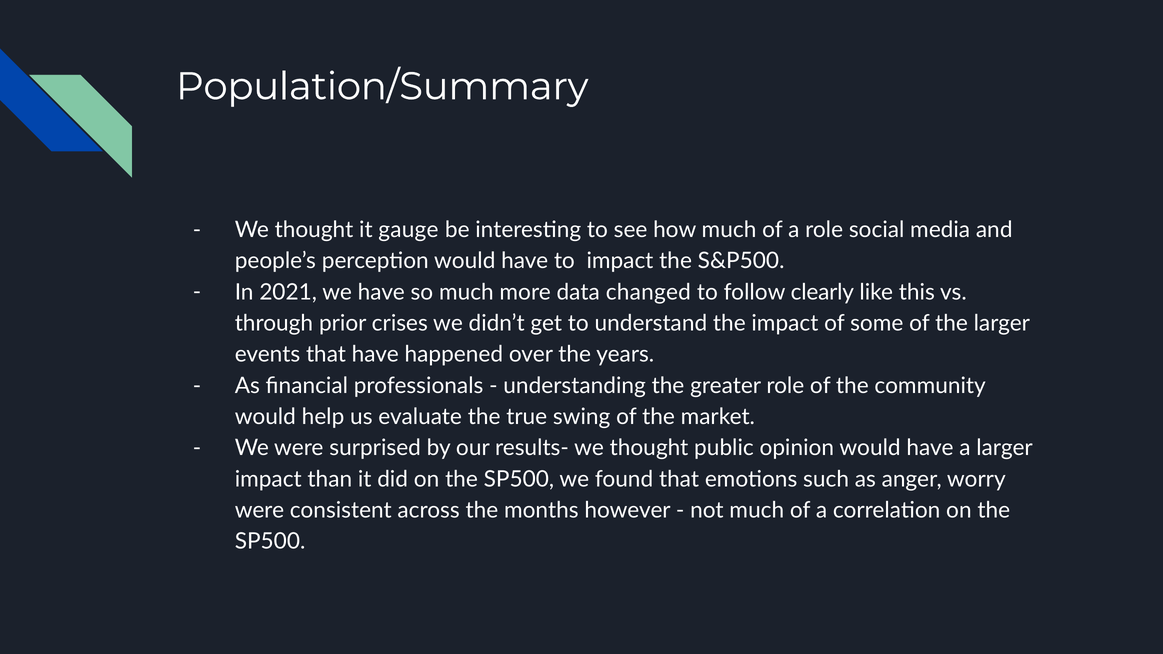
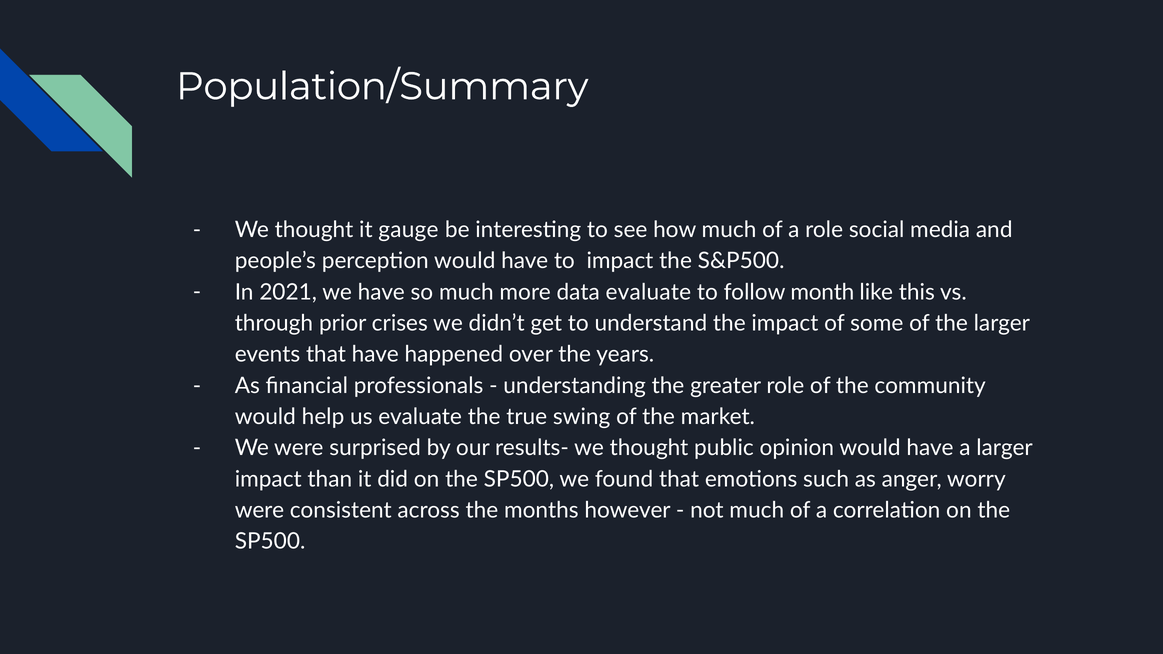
data changed: changed -> evaluate (648, 292)
clearly: clearly -> month (822, 292)
